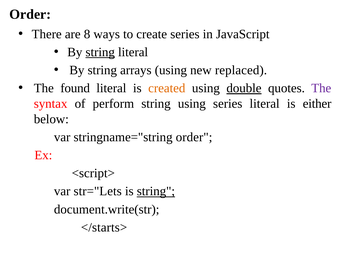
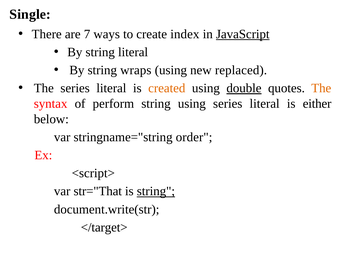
Order: Order -> Single (30, 14)
8: 8 -> 7 (87, 34)
create series: series -> index (185, 34)
JavaScript underline: none -> present (243, 34)
string underline: present -> none (100, 52)
arrays: arrays -> wraps (136, 70)
The found: found -> series (75, 88)
The colour: purple -> orange (321, 88)
str="Lets: str="Lets -> str="That (98, 191)
</starts>: </starts> -> </target> (104, 227)
